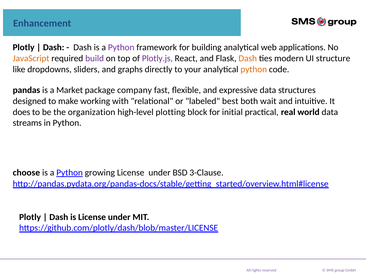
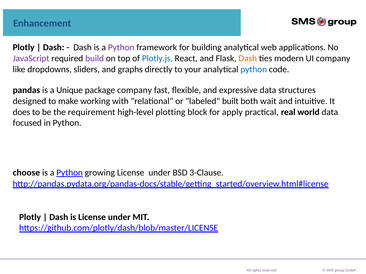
JavaScript colour: orange -> purple (31, 59)
Plotly.js colour: purple -> blue (157, 59)
UI structure: structure -> company (333, 59)
python colour: orange -> blue (254, 70)
Market: Market -> Unique (70, 90)
best: best -> built (230, 101)
organization: organization -> requirement (92, 112)
initial: initial -> apply (232, 112)
streams: streams -> focused (27, 123)
